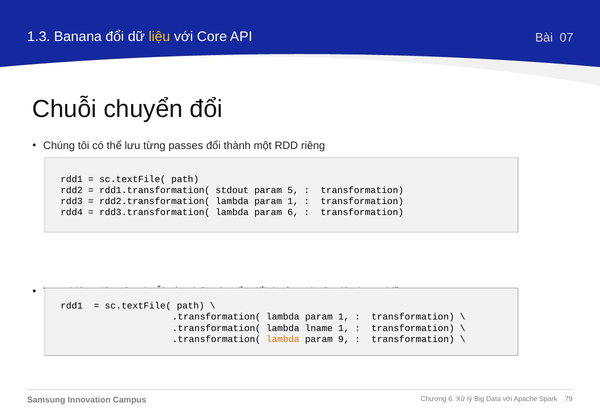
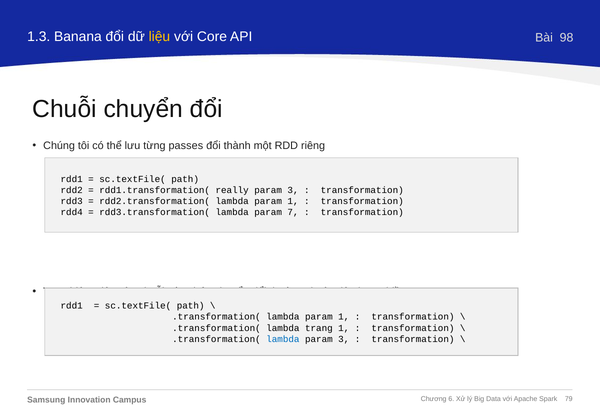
07: 07 -> 98 (567, 37)
stdout: stdout -> really (232, 190)
5: 5 -> 3 (293, 190)
param 6: 6 -> 7 (293, 212)
lname: lname -> trang (319, 328)
lambda colour: orange -> blue (283, 339)
9: 9 -> 3 (344, 339)
